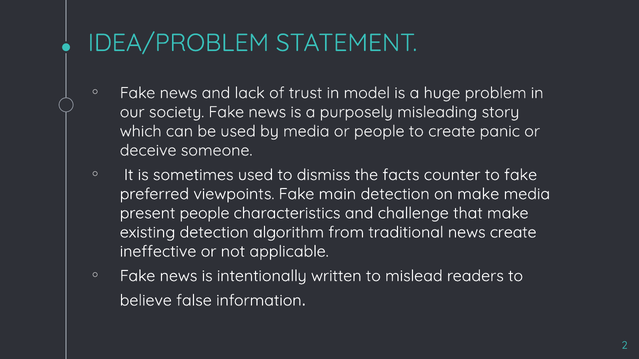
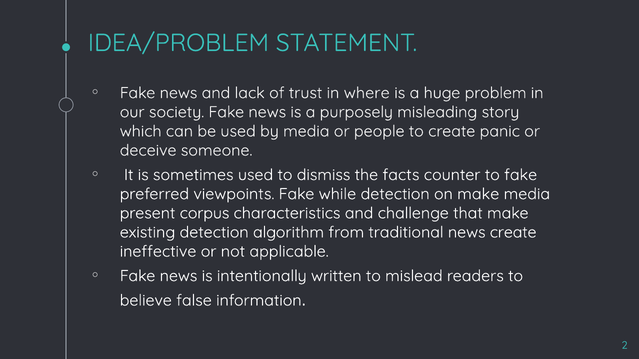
model: model -> where (367, 93)
main: main -> while (337, 194)
present people: people -> corpus (205, 213)
